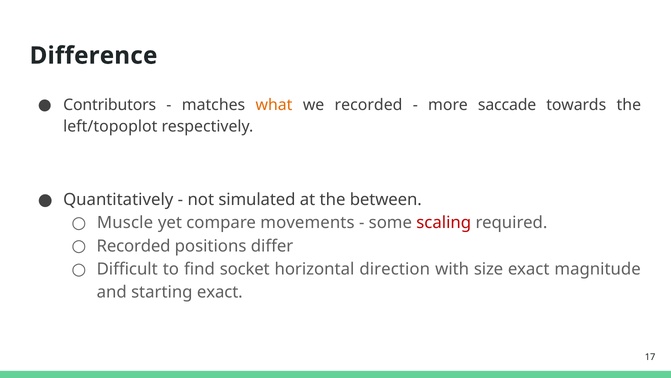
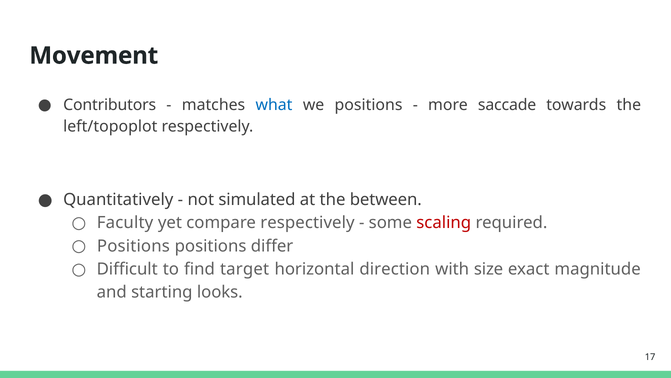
Difference: Difference -> Movement (94, 56)
what colour: orange -> blue (274, 105)
we recorded: recorded -> positions (369, 105)
Muscle: Muscle -> Faculty (125, 223)
compare movements: movements -> respectively (307, 223)
Recorded: Recorded -> Positions (133, 246)
socket: socket -> target (245, 269)
starting exact: exact -> looks (220, 292)
